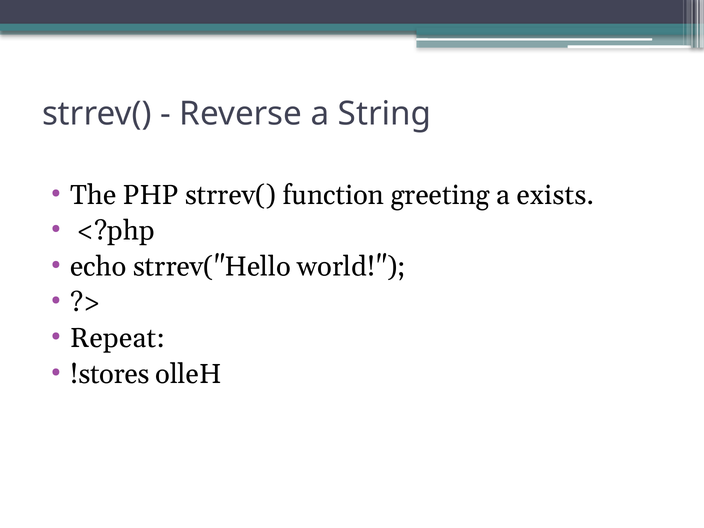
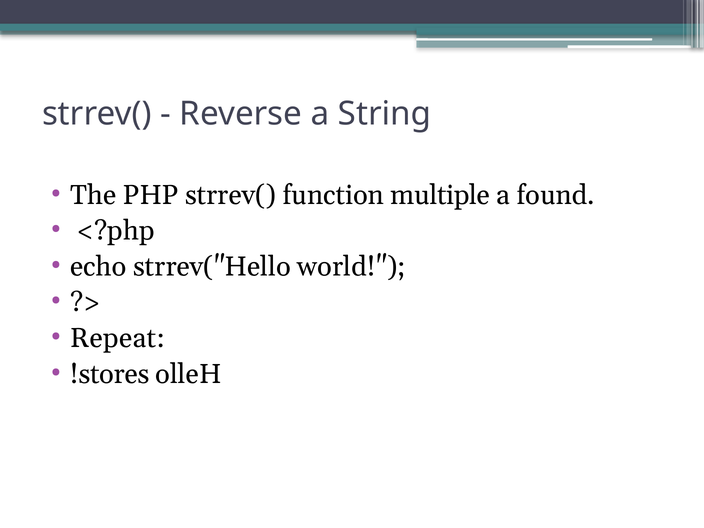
greeting: greeting -> multiple (440, 195)
exists: exists -> found (556, 195)
